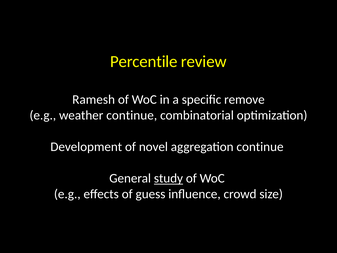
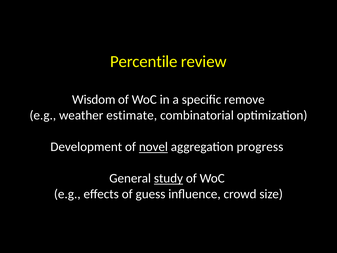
Ramesh: Ramesh -> Wisdom (94, 100)
weather continue: continue -> estimate (132, 115)
novel underline: none -> present (153, 147)
aggregation continue: continue -> progress (260, 147)
